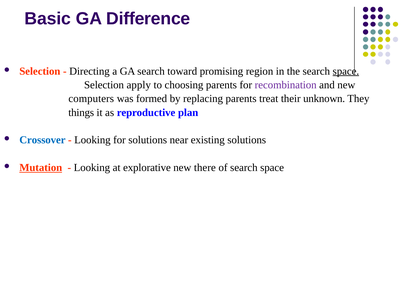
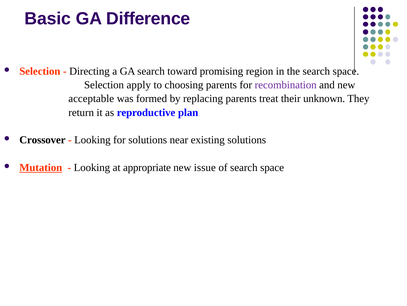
space underline: present -> none (346, 71)
computers: computers -> acceptable (91, 98)
things: things -> return (81, 112)
Crossover colour: blue -> black (42, 140)
explorative: explorative -> appropriate (147, 167)
there: there -> issue (205, 167)
